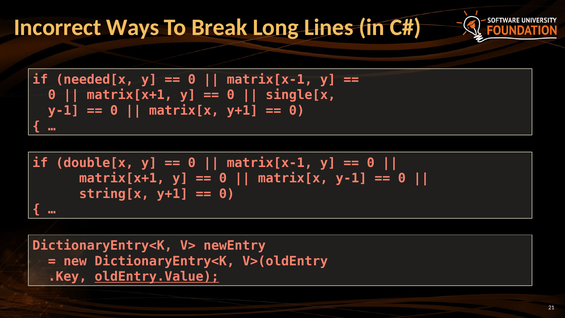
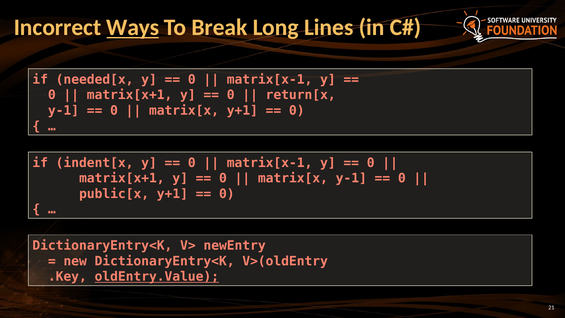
Ways underline: none -> present (133, 27)
single[x: single[x -> return[x (301, 95)
double[x: double[x -> indent[x (95, 163)
string[x: string[x -> public[x (114, 194)
